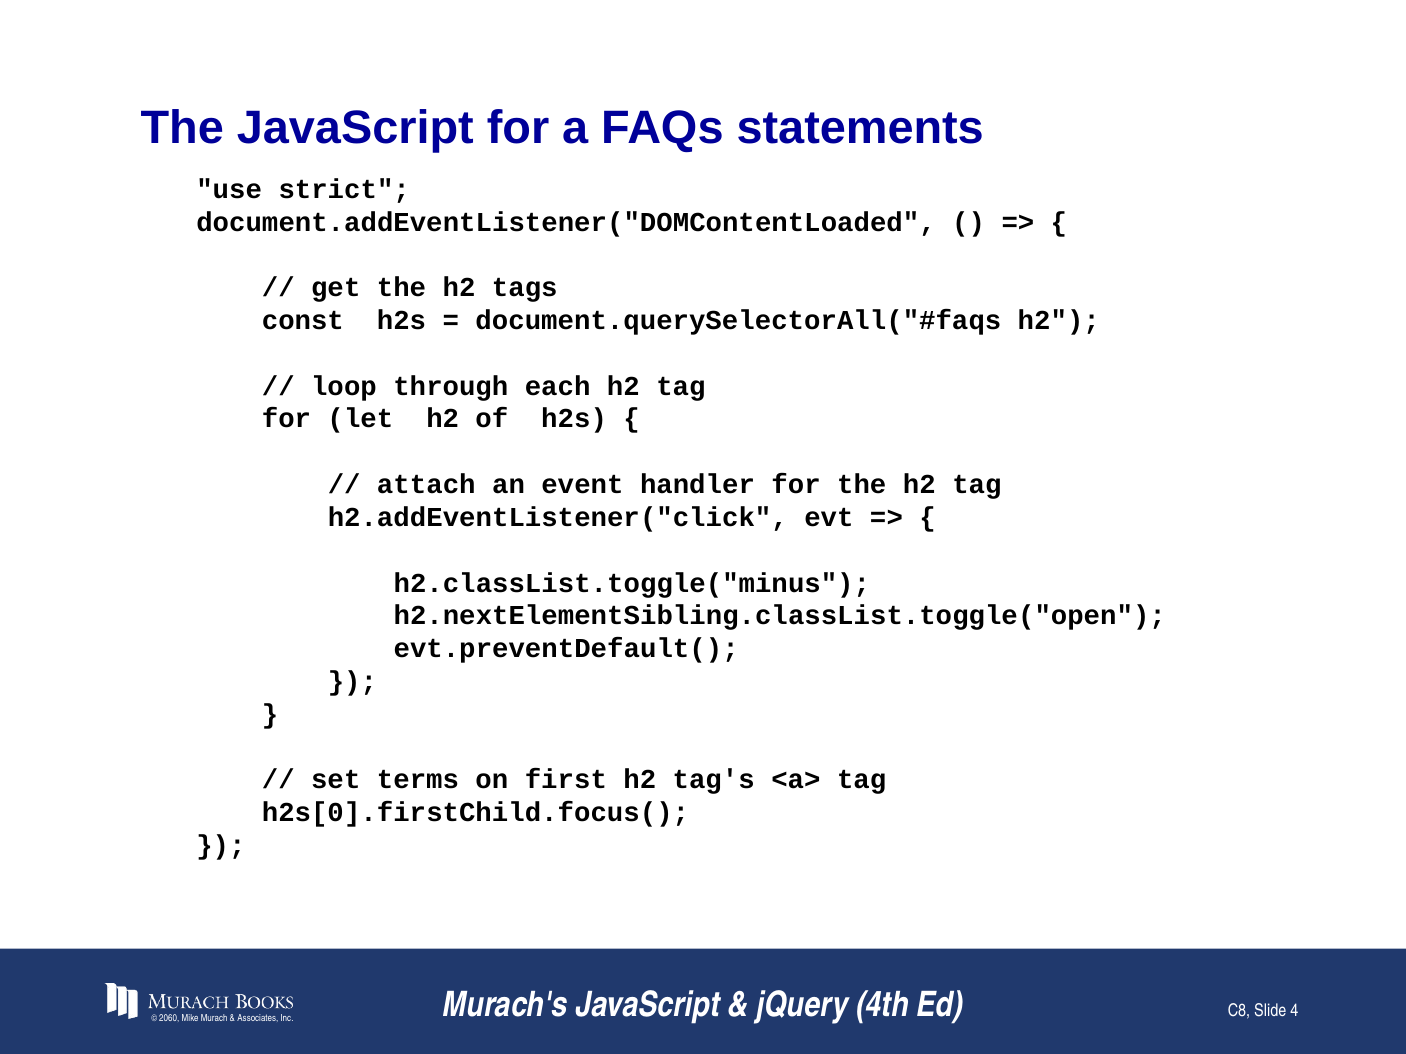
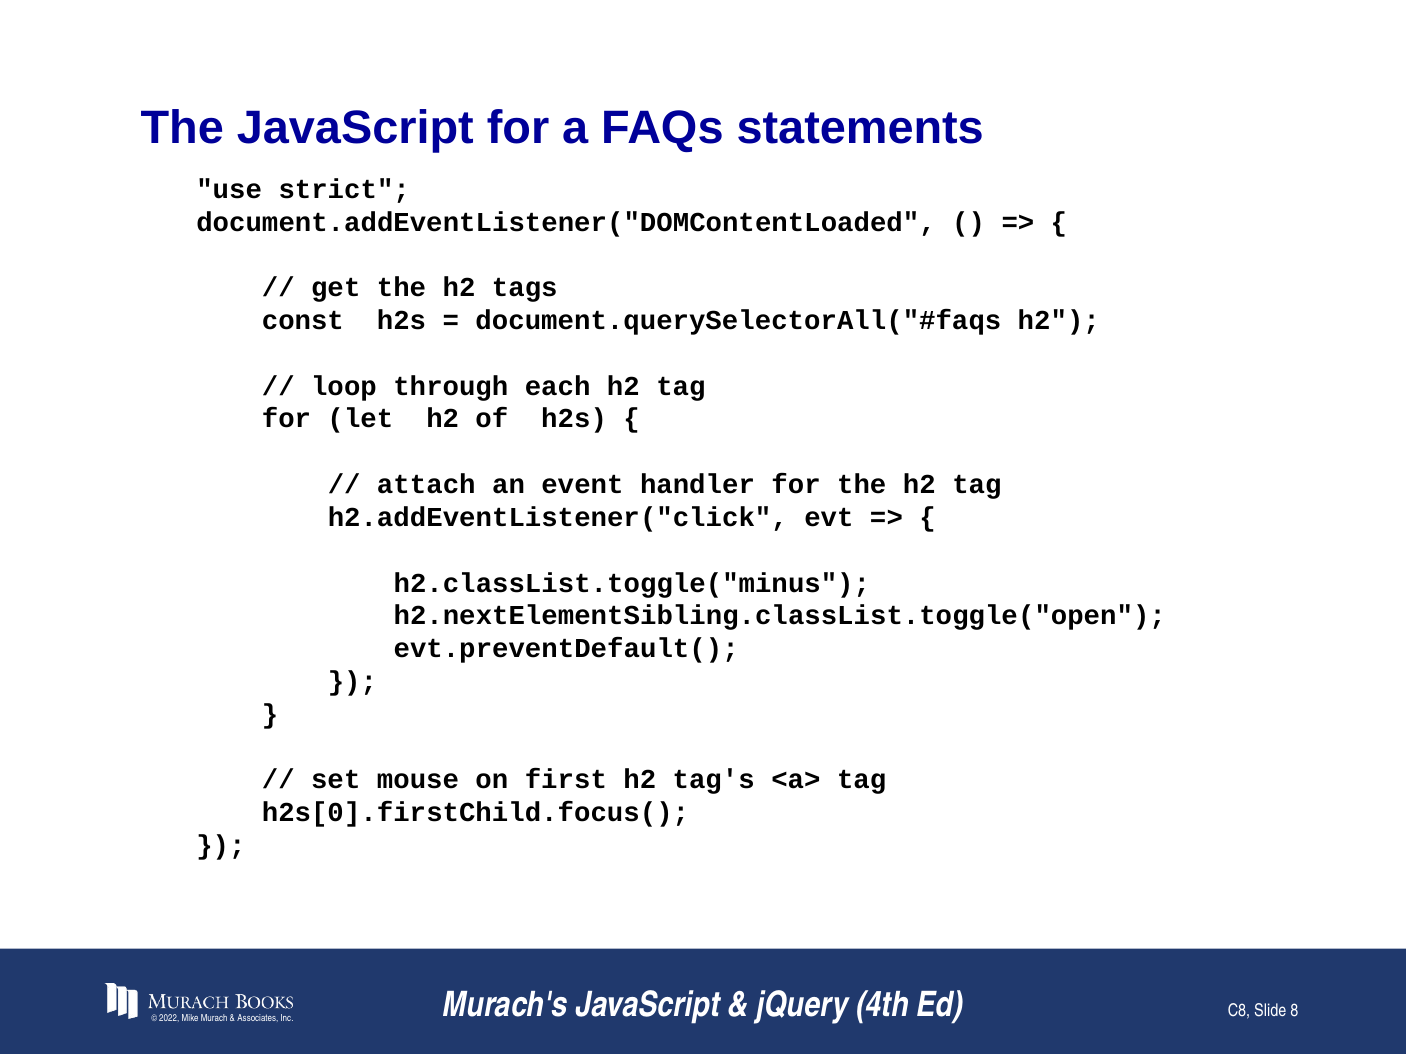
terms: terms -> mouse (418, 780)
2060: 2060 -> 2022 (169, 1019)
4: 4 -> 8 (1294, 1012)
